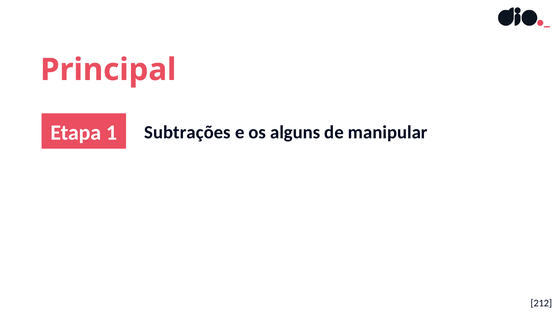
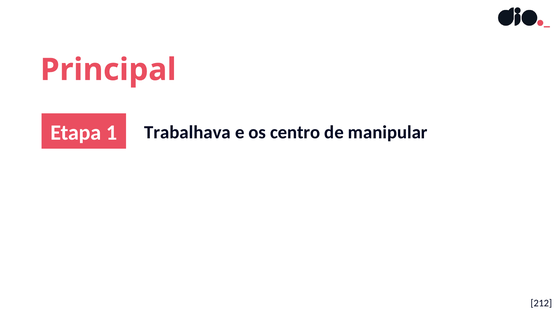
Subtrações: Subtrações -> Trabalhava (187, 132)
alguns: alguns -> centro (295, 132)
